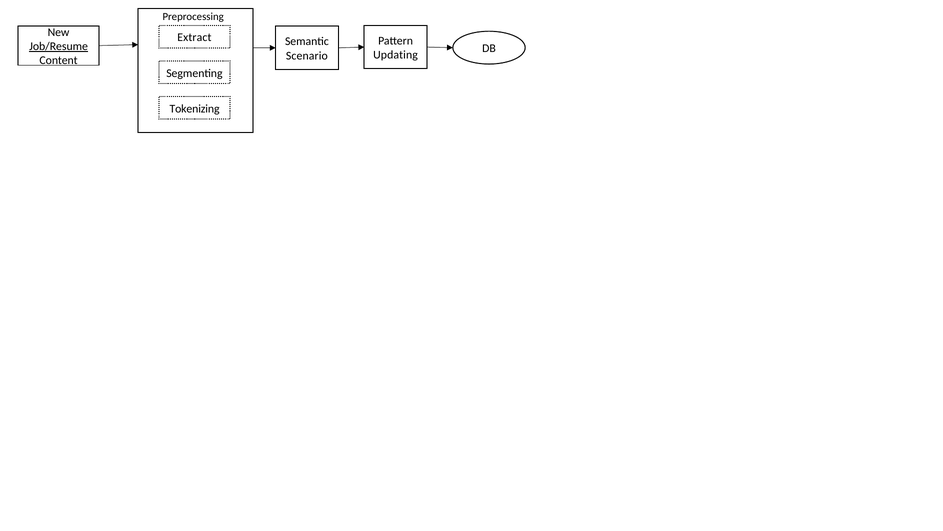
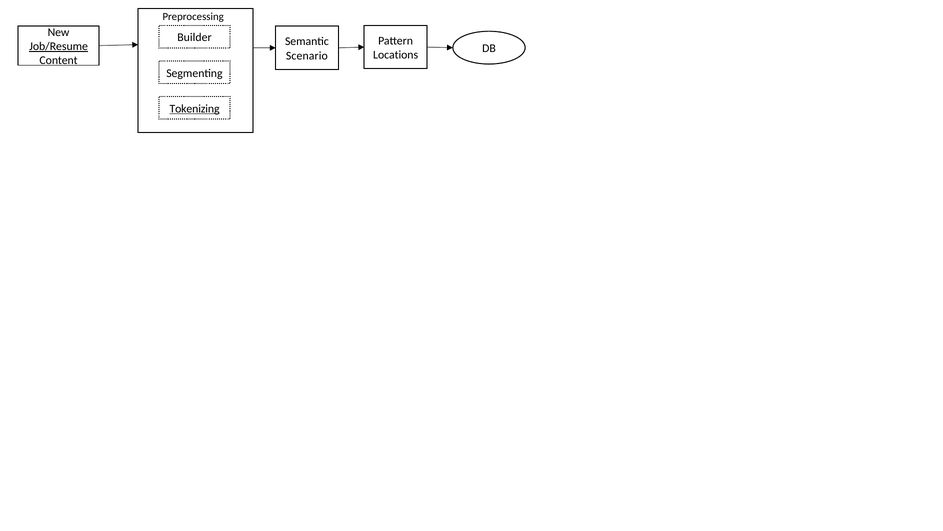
Extract: Extract -> Builder (194, 38)
Updating: Updating -> Locations (396, 55)
Tokenizing underline: none -> present (195, 109)
